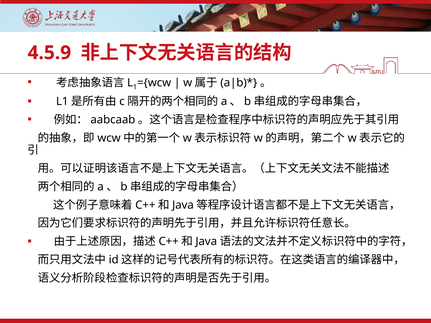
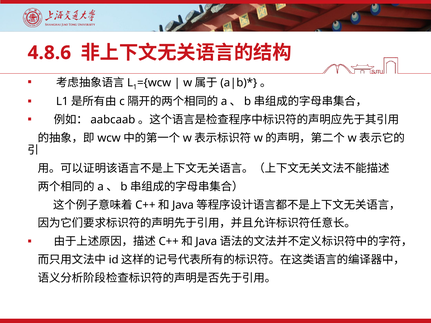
4.5.9: 4.5.9 -> 4.8.6 (49, 53)
